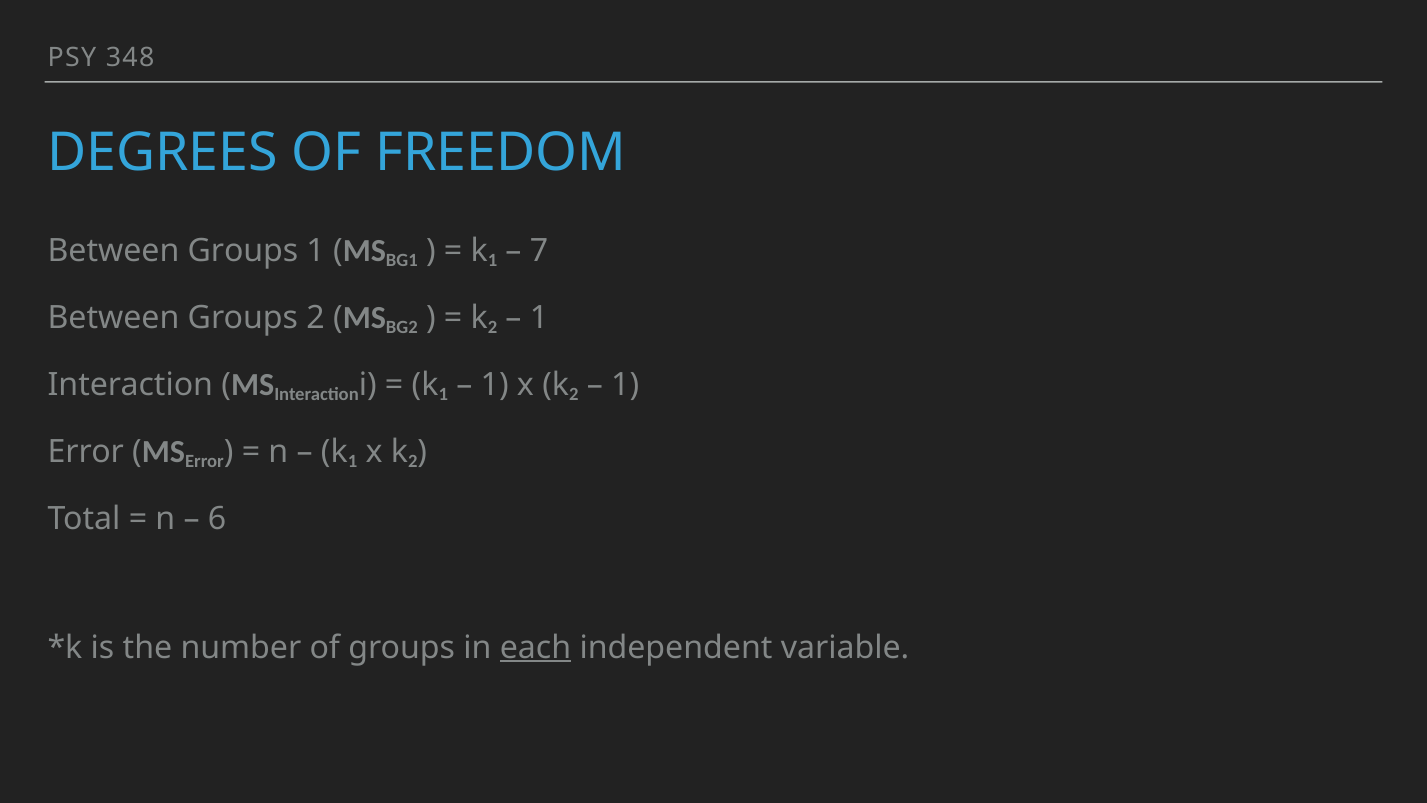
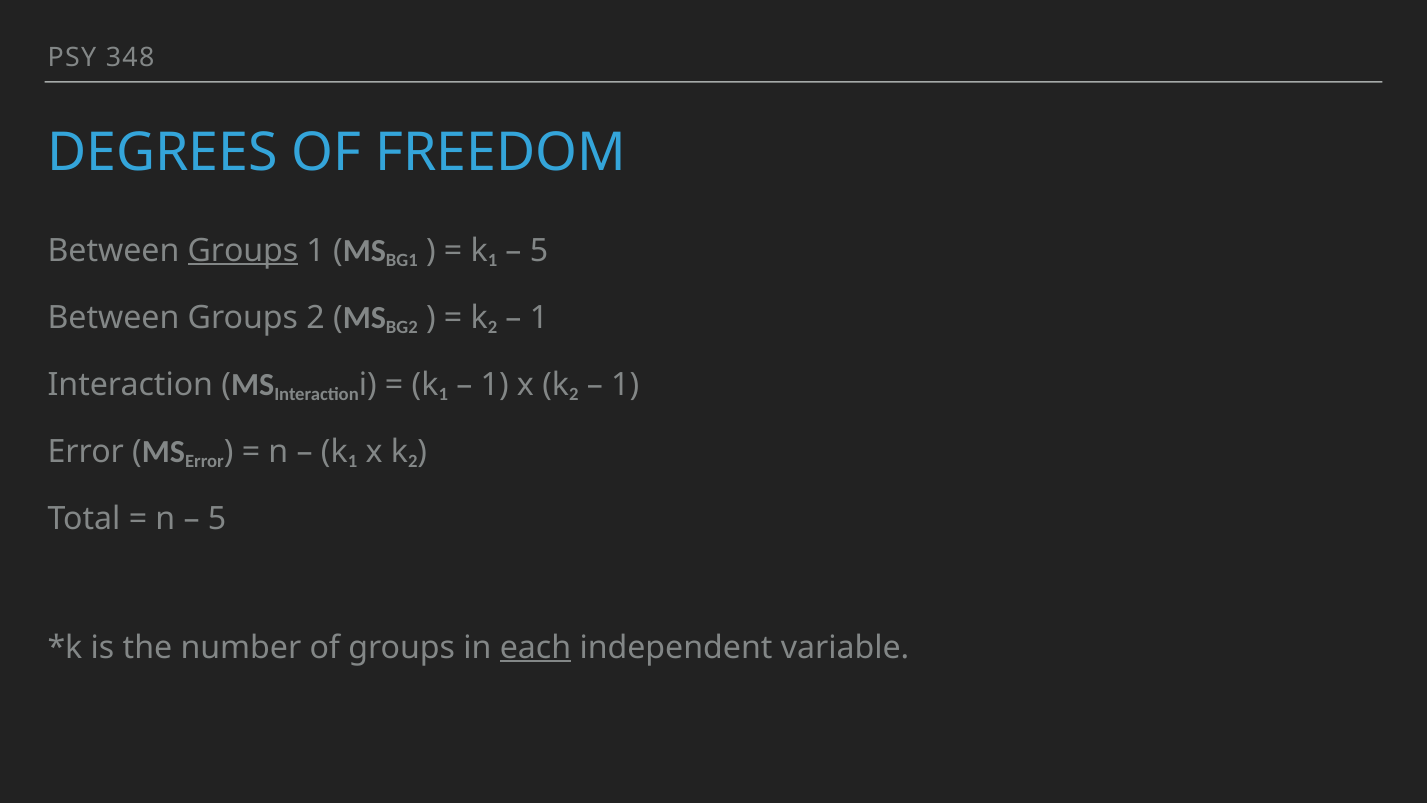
Groups underline: none -> present (243, 250)
7: 7 -> 5 (539, 250)
6: 6 -> 5 (217, 518)
